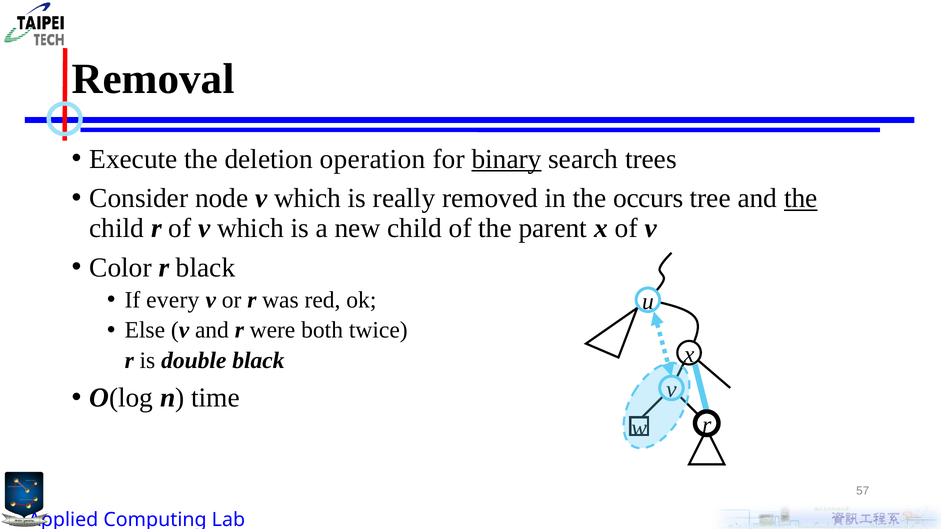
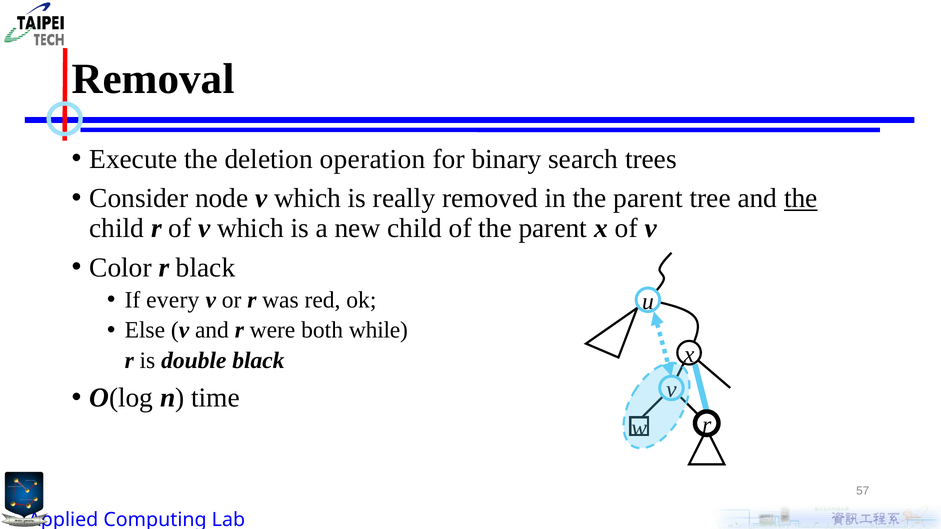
binary underline: present -> none (507, 159)
in the occurs: occurs -> parent (648, 199)
twice: twice -> while (378, 330)
